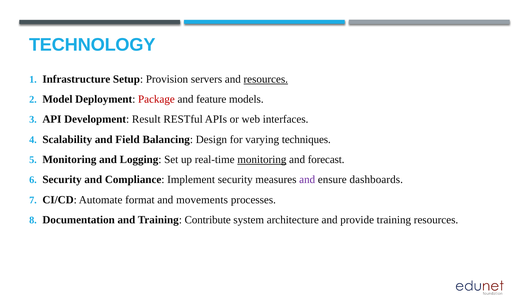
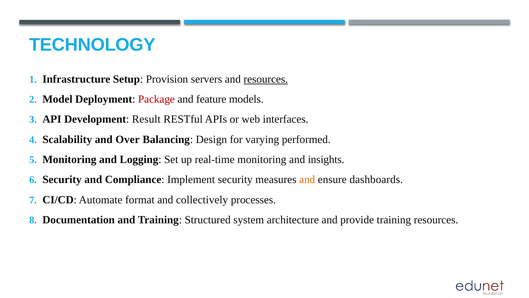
Field: Field -> Over (128, 139)
techniques: techniques -> performed (306, 139)
monitoring underline: present -> none (262, 159)
forecast: forecast -> insights (326, 159)
and colour: purple -> orange (307, 179)
movements: movements -> collectively (202, 199)
Contribute: Contribute -> Structured (208, 220)
